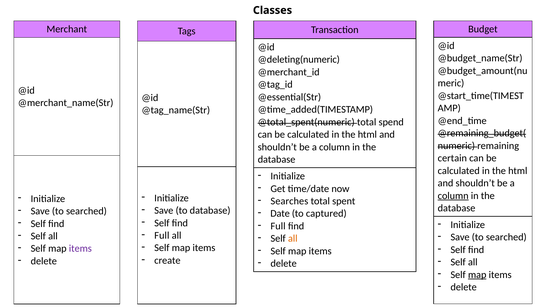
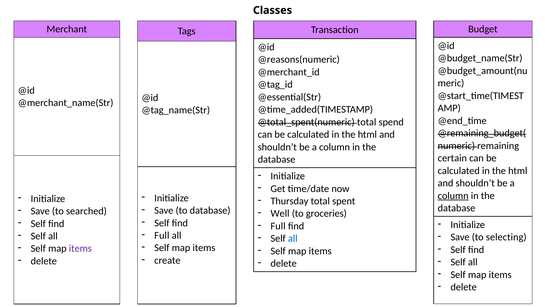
@deleting(numeric: @deleting(numeric -> @reasons(numeric (299, 60)
Searches: Searches -> Thursday (289, 201)
Date: Date -> Well (280, 213)
captured: captured -> groceries (326, 213)
searched: searched -> selecting (506, 237)
all colour: orange -> blue (293, 238)
map underline: present -> none (477, 274)
